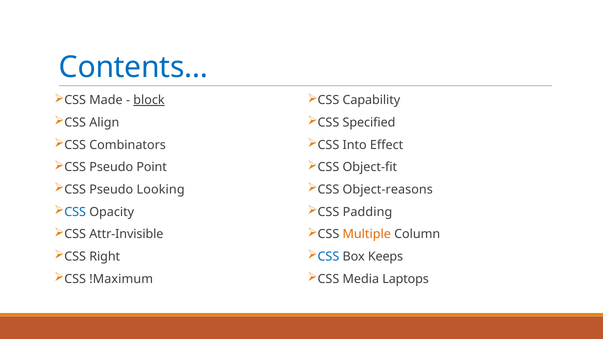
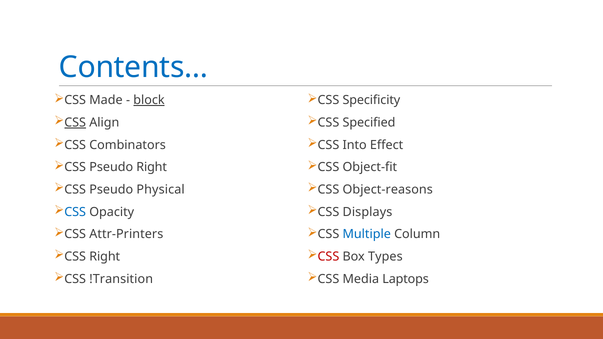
Capability: Capability -> Specificity (371, 100)
CSS underline: none -> present (75, 123)
Pseudo Point: Point -> Right (152, 167)
Looking: Looking -> Physical (161, 190)
Padding: Padding -> Displays (367, 212)
Attr-Invisible: Attr-Invisible -> Attr-Printers (126, 234)
Multiple colour: orange -> blue (367, 234)
CSS colour: blue -> red (328, 257)
Keeps: Keeps -> Types (385, 257)
!Maximum: !Maximum -> !Transition (121, 279)
